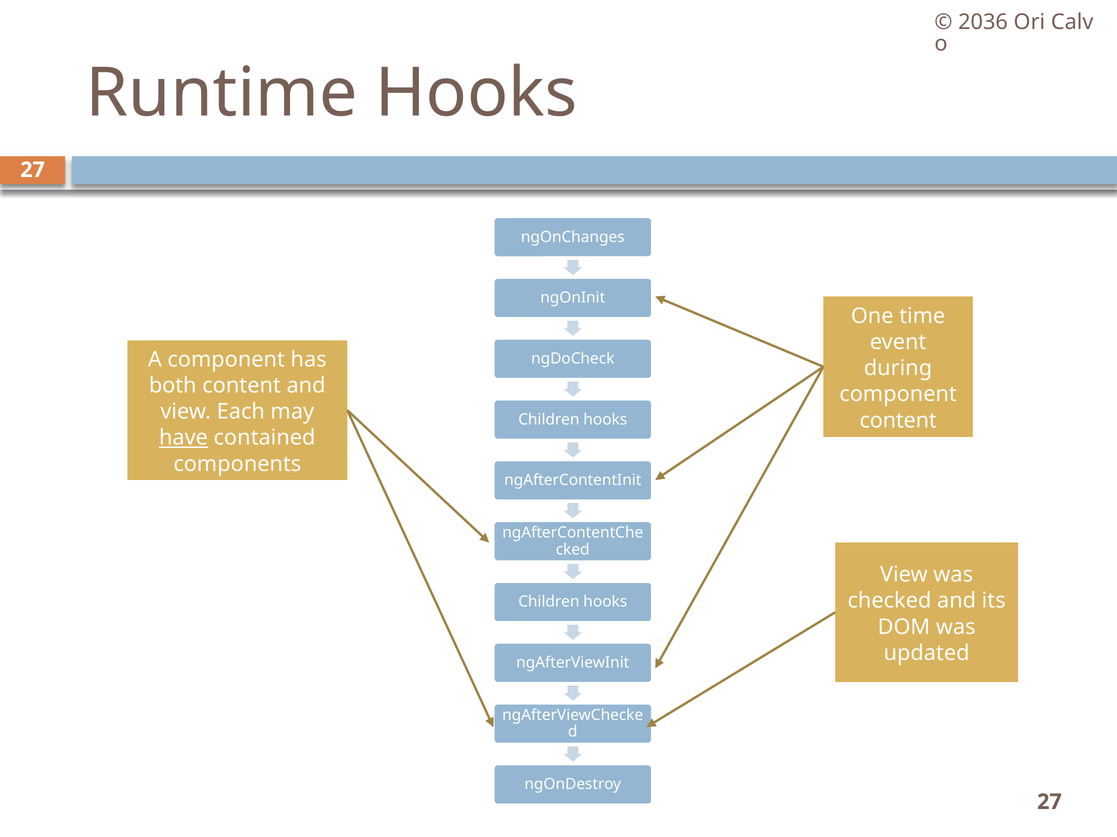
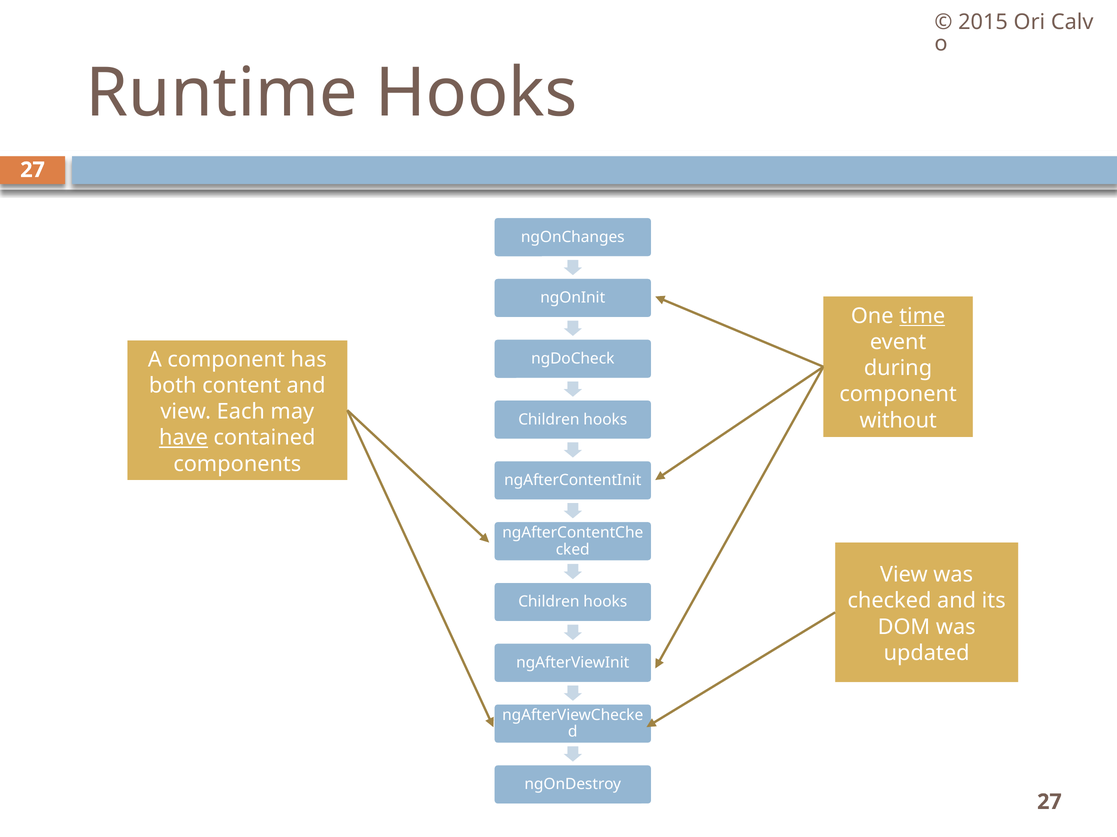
2036: 2036 -> 2015 (983, 22)
time underline: none -> present (922, 316)
content: content -> without (898, 421)
